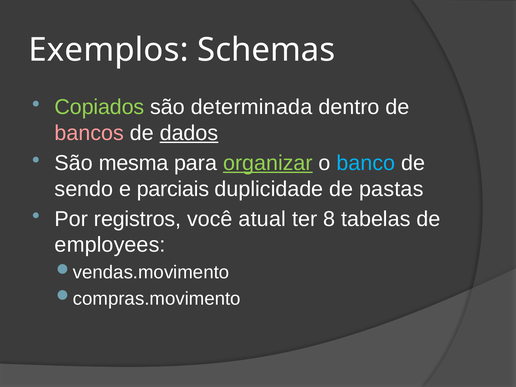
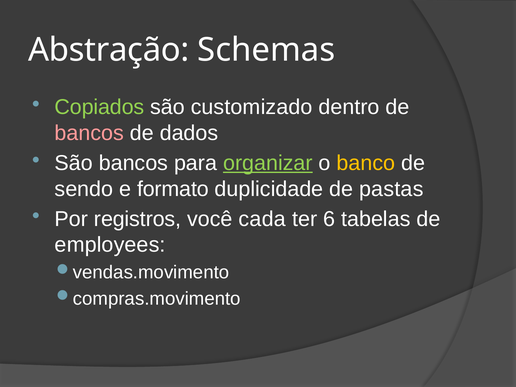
Exemplos: Exemplos -> Abstração (109, 50)
determinada: determinada -> customizado (252, 107)
dados underline: present -> none (189, 133)
São mesma: mesma -> bancos (133, 163)
banco colour: light blue -> yellow (366, 163)
parciais: parciais -> formato (173, 189)
atual: atual -> cada (262, 219)
8: 8 -> 6 (329, 219)
